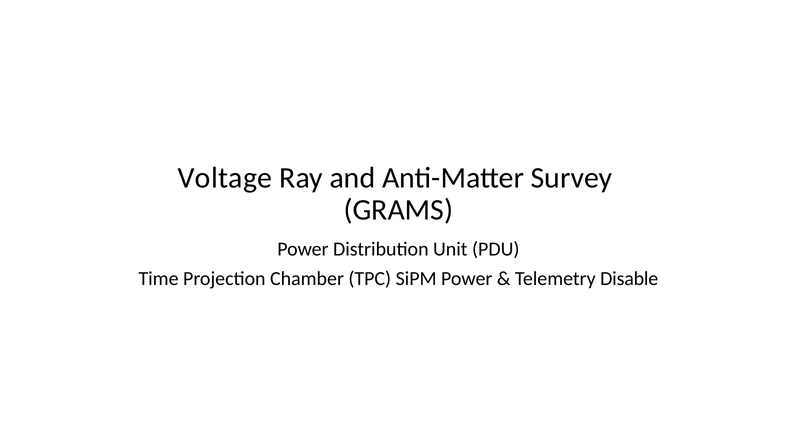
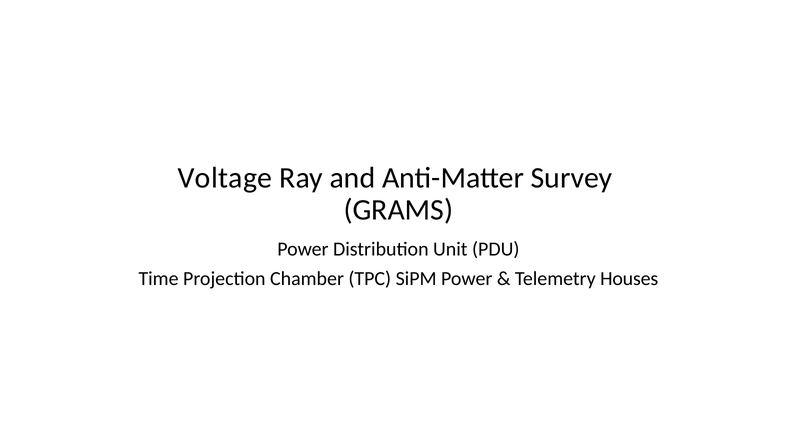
Disable: Disable -> Houses (629, 279)
